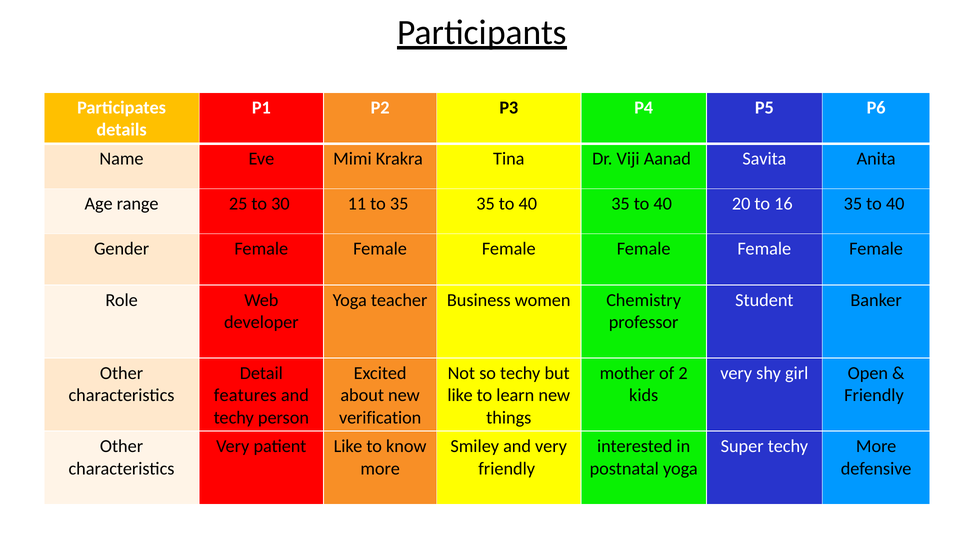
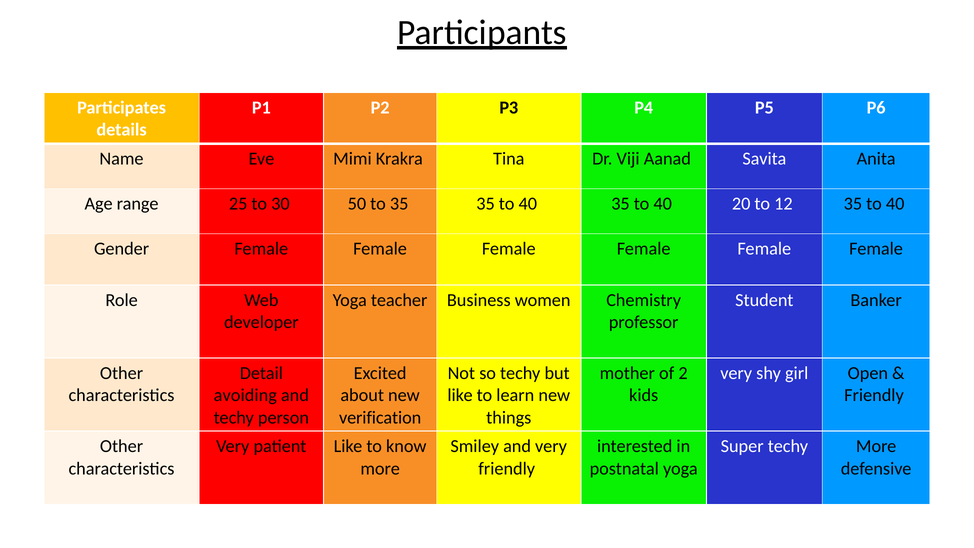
11: 11 -> 50 (357, 204)
16: 16 -> 12 (783, 204)
features: features -> avoiding (245, 395)
